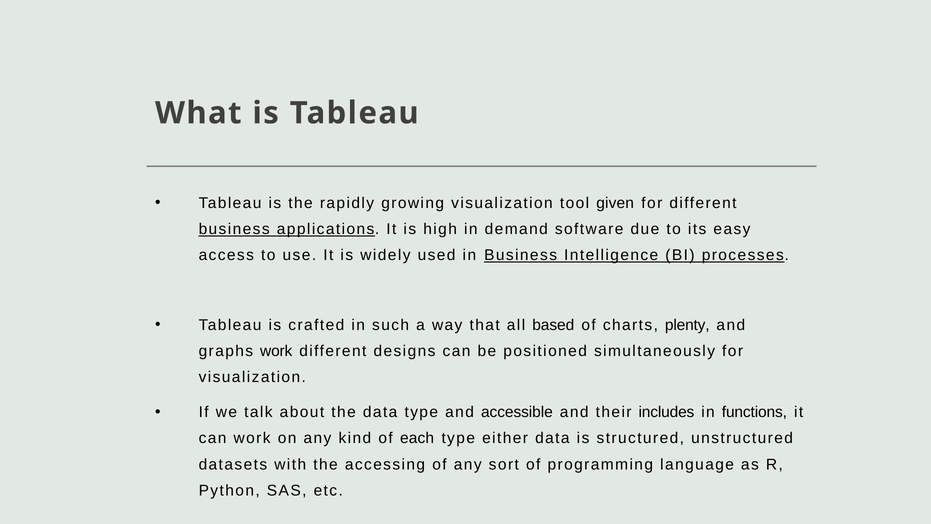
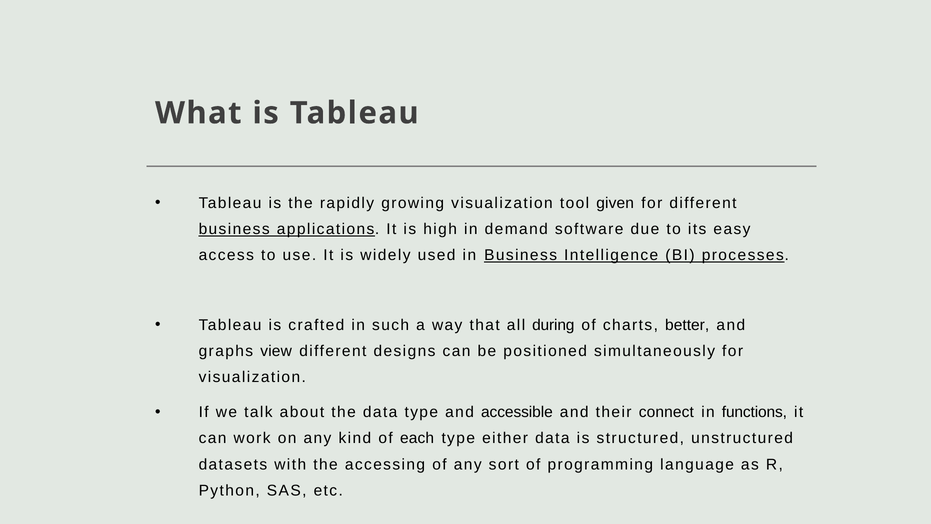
based: based -> during (553, 325)
plenty: plenty -> better (687, 325)
graphs work: work -> view (276, 351)
includes: includes -> connect (666, 412)
